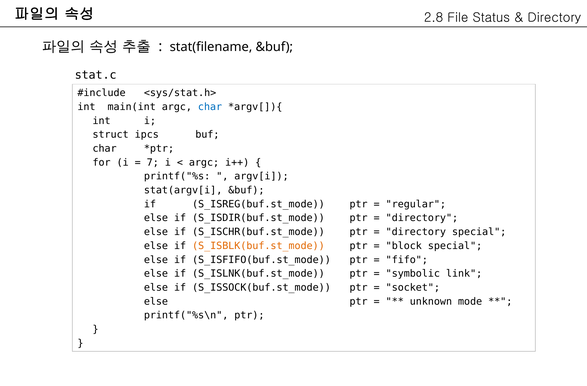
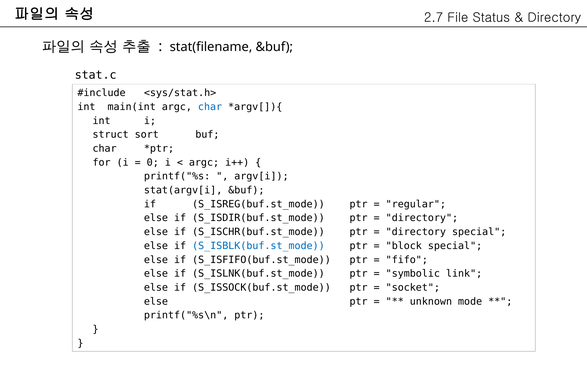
2.8: 2.8 -> 2.7 (434, 18)
ipcs: ipcs -> sort (147, 134)
7: 7 -> 0 (153, 162)
S_ISBLK(buf.st_mode colour: orange -> blue (258, 246)
